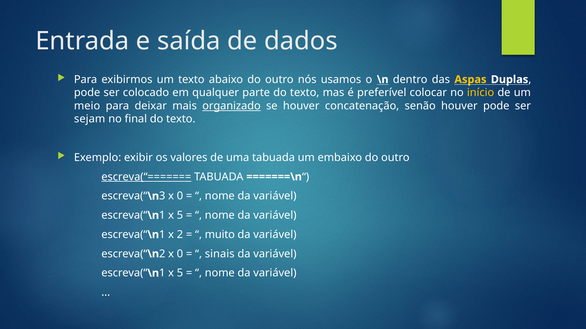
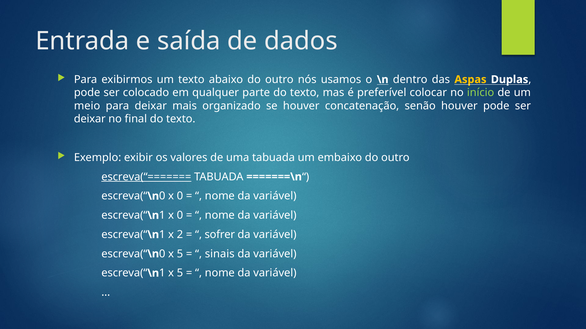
início colour: yellow -> light green (481, 93)
organizado underline: present -> none (231, 106)
sejam: sejam -> deixar (90, 119)
3: 3 -> 0 (162, 196)
5: 5 -> 0 (180, 216)
muito: muito -> sofrer (220, 235)
2: 2 -> 0 (162, 254)
0: 0 -> 5 (180, 254)
